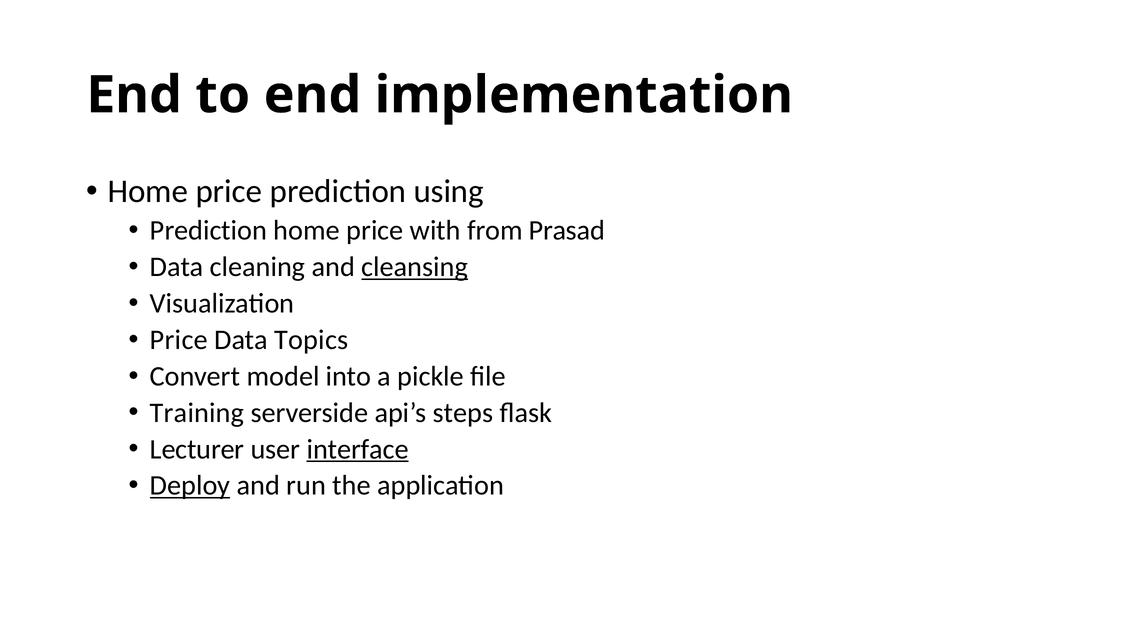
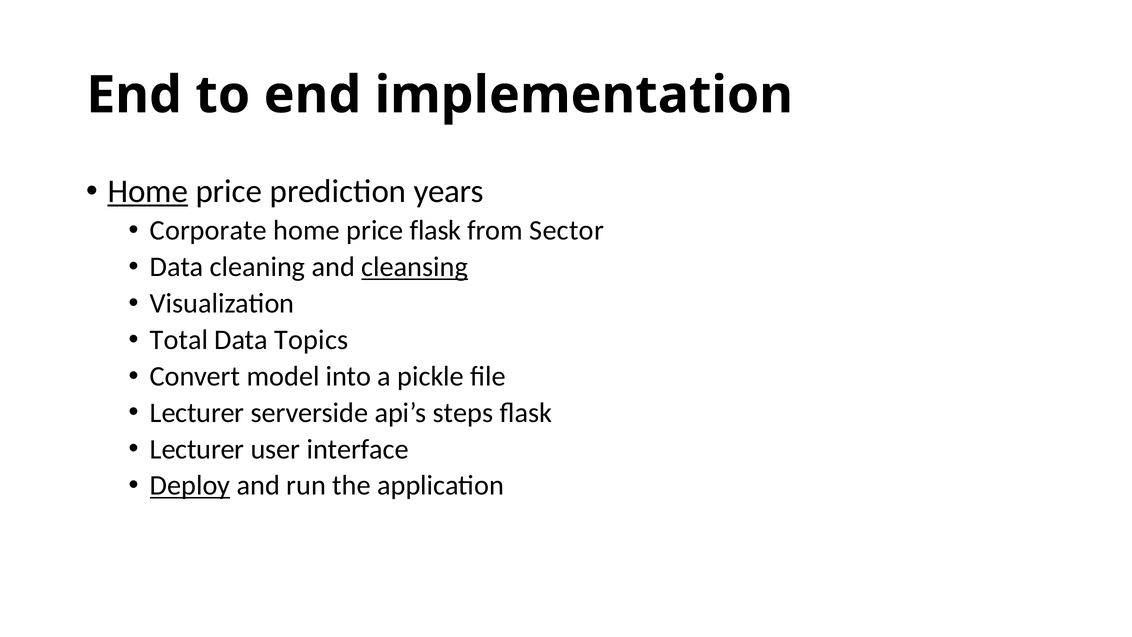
Home underline: none -> present (148, 191)
using: using -> years (449, 191)
Prediction: Prediction -> Corporate (208, 230)
price with: with -> flask (435, 230)
Prasad: Prasad -> Sector (567, 230)
Price: Price -> Total (179, 340)
Training: Training -> Lecturer (197, 413)
interface underline: present -> none (358, 449)
